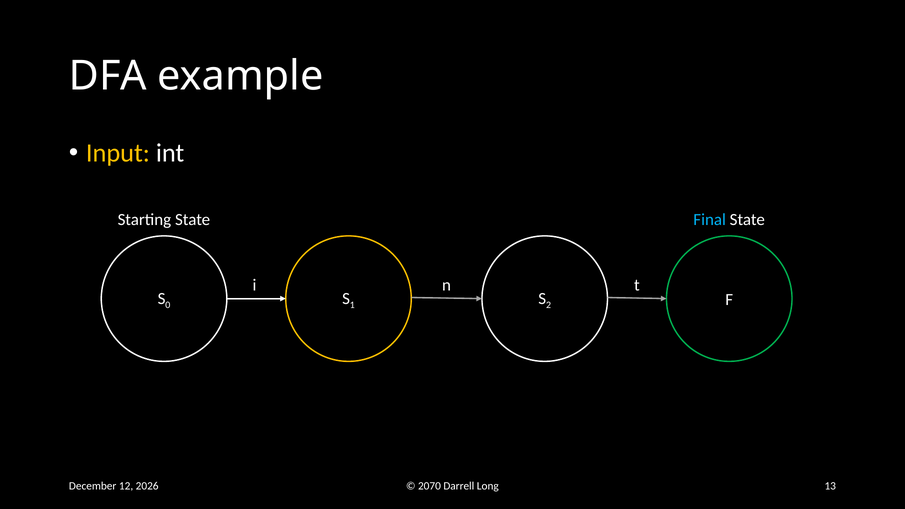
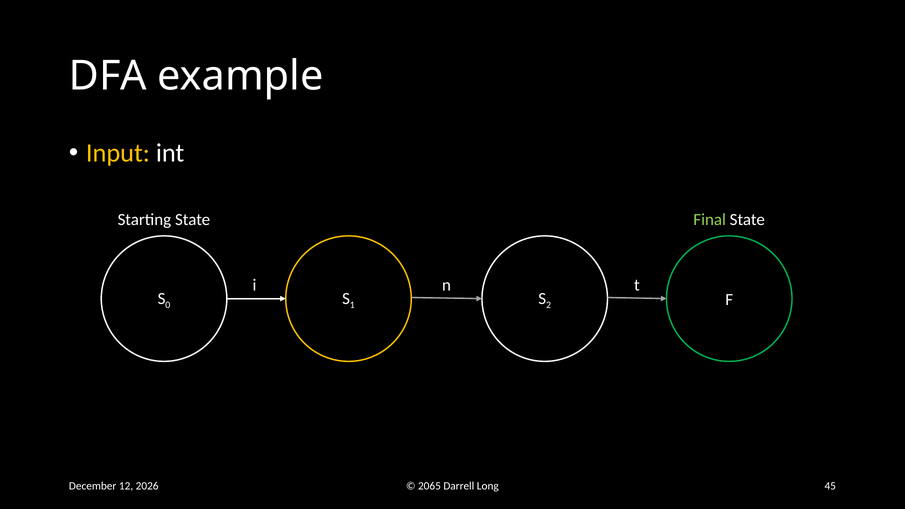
Final colour: light blue -> light green (710, 219)
2070: 2070 -> 2065 (429, 486)
13: 13 -> 45 (830, 486)
